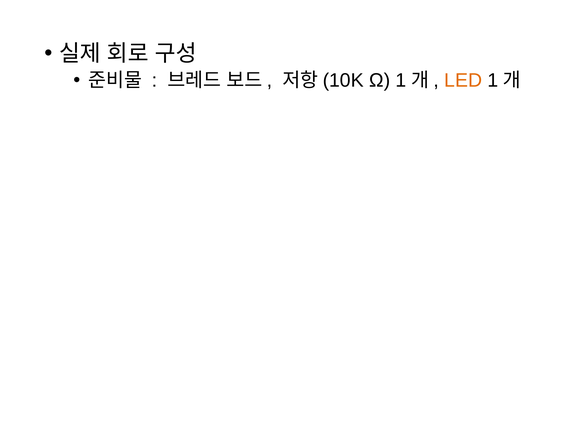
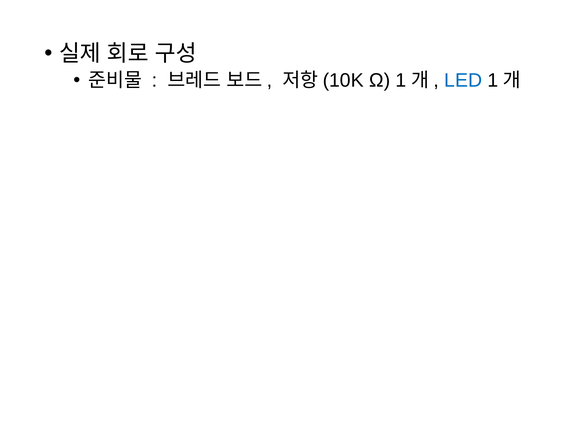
LED colour: orange -> blue (463, 80)
